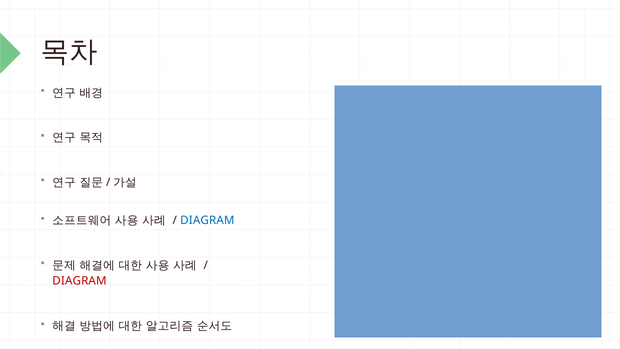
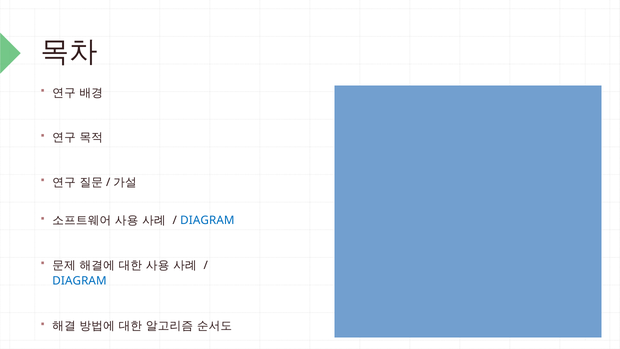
DIAGRAM colour: red -> blue (79, 281)
